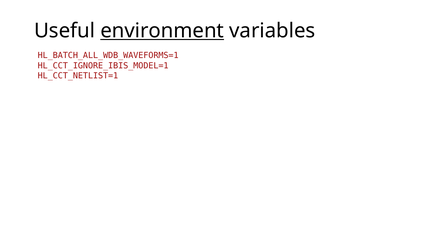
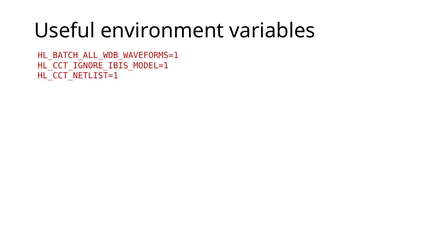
environment underline: present -> none (162, 31)
